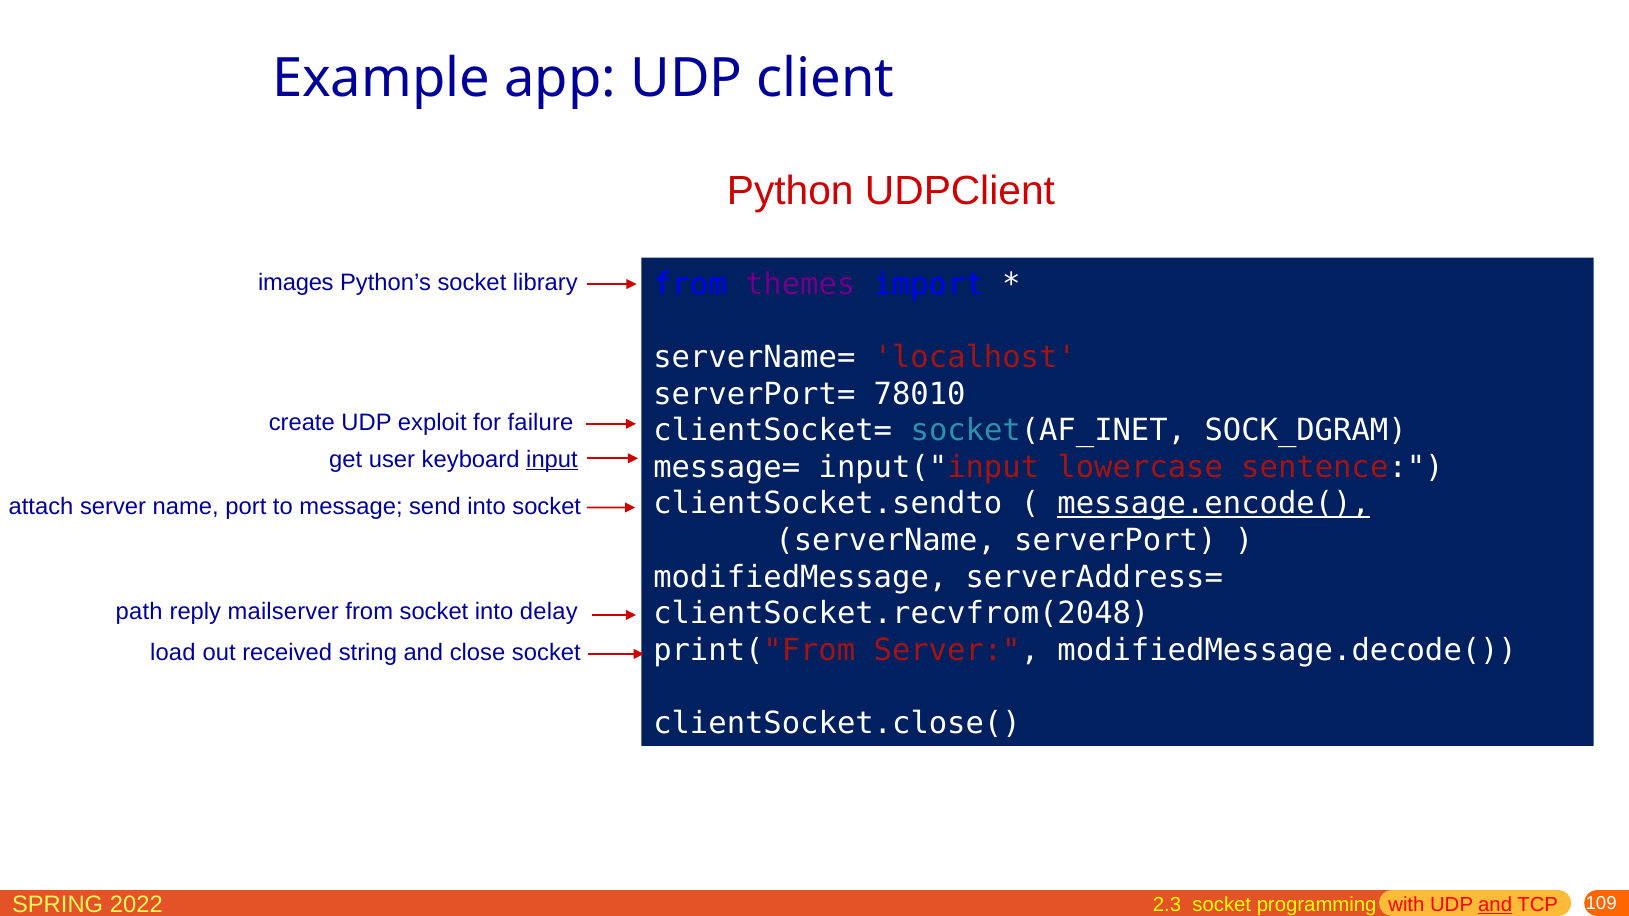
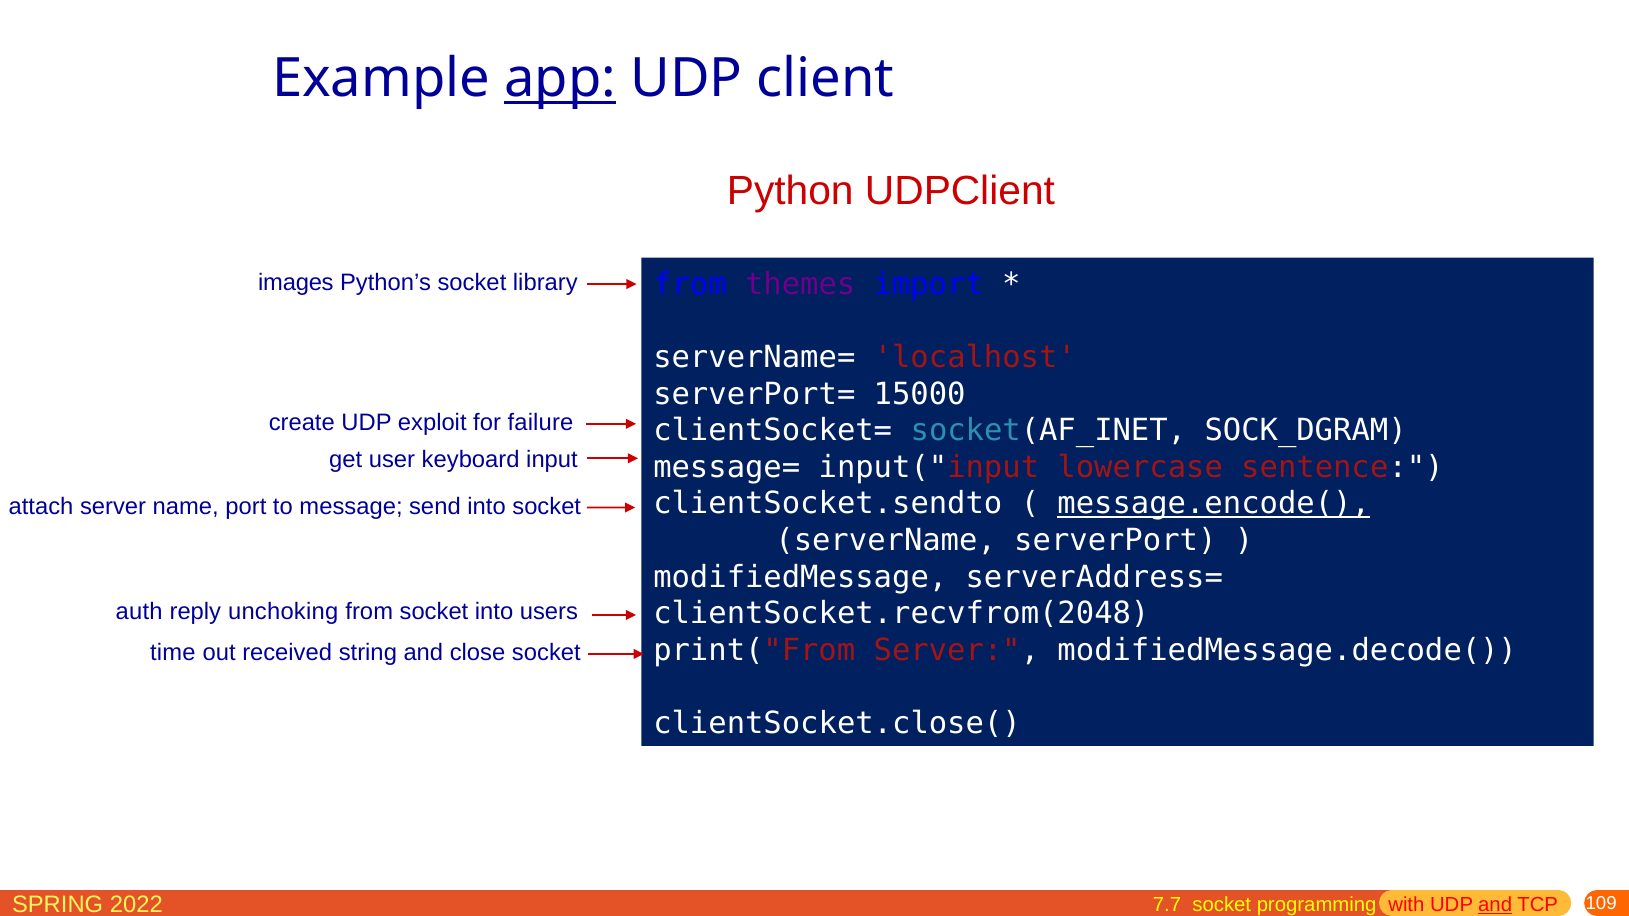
app underline: none -> present (560, 79)
78010: 78010 -> 15000 (920, 394)
input underline: present -> none (552, 459)
path: path -> auth (139, 612)
mailserver: mailserver -> unchoking (283, 612)
delay: delay -> users (549, 612)
load: load -> time (173, 653)
2.3: 2.3 -> 7.7 (1167, 905)
